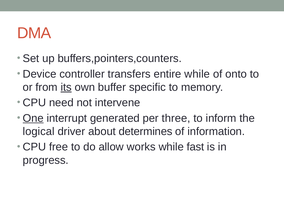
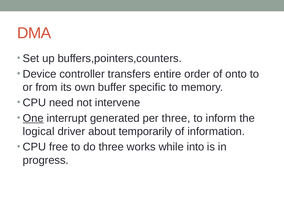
entire while: while -> order (197, 74)
its underline: present -> none (66, 87)
determines: determines -> temporarily (146, 131)
do allow: allow -> three (111, 147)
fast: fast -> into (195, 147)
